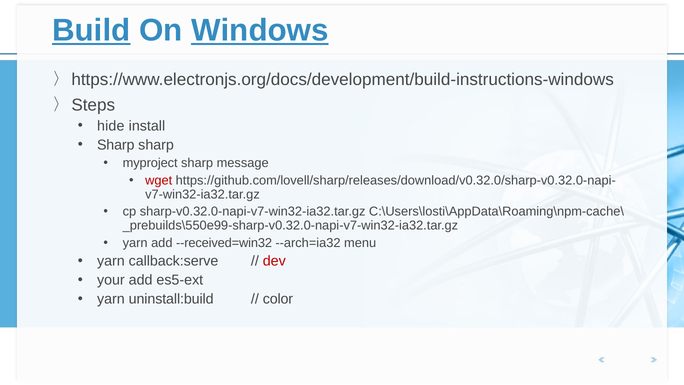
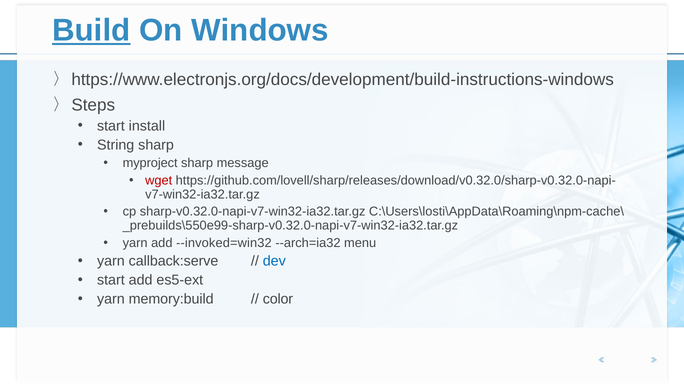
Windows underline: present -> none (260, 31)
hide: hide -> start (111, 126)
Sharp: Sharp -> String (116, 145)
--received=win32: --received=win32 -> --invoked=win32 (224, 243)
dev colour: red -> blue (274, 261)
your: your -> start (111, 280)
uninstall:build: uninstall:build -> memory:build (171, 299)
